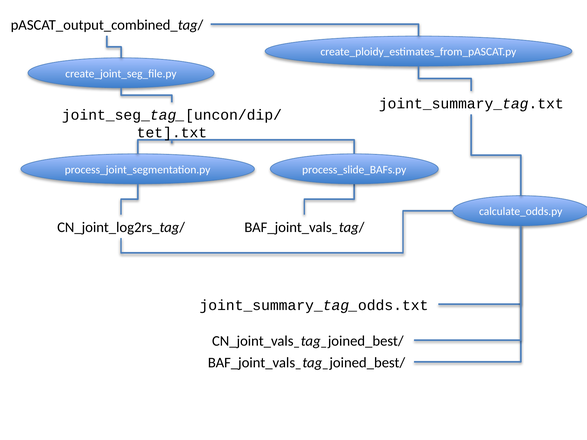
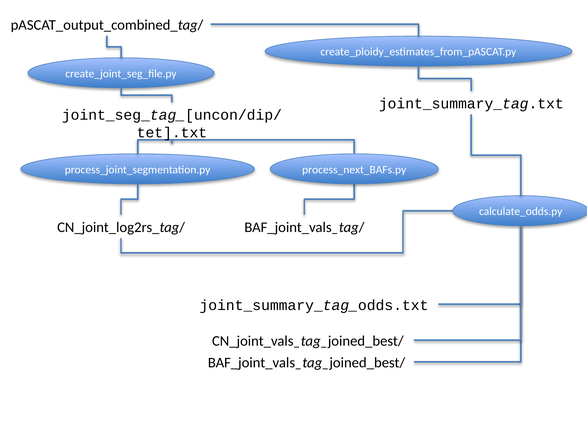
process_slide_BAFs.py: process_slide_BAFs.py -> process_next_BAFs.py (354, 170)
